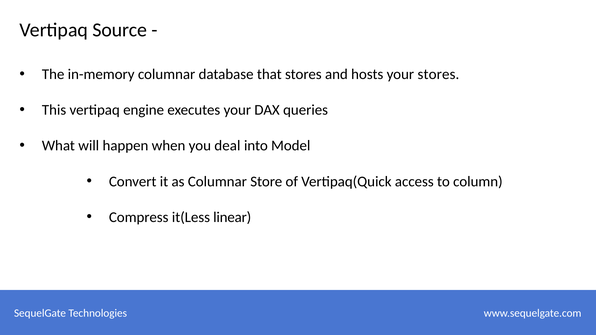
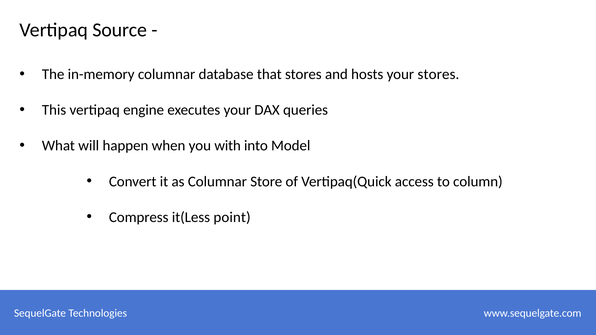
deal: deal -> with (228, 146)
linear: linear -> point (232, 217)
